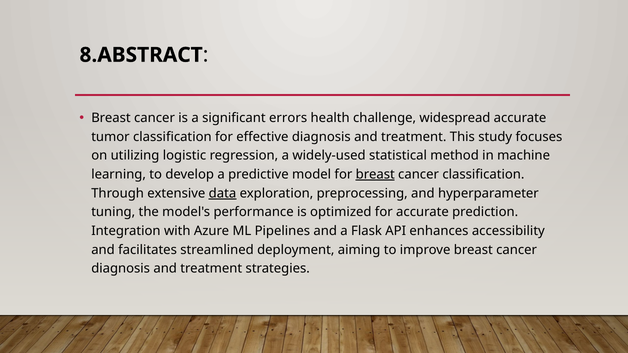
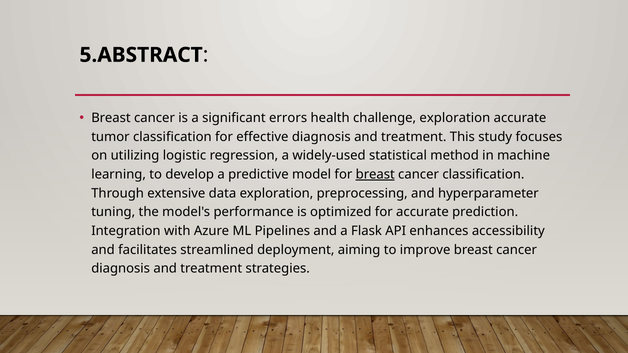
8.ABSTRACT: 8.ABSTRACT -> 5.ABSTRACT (141, 55)
challenge widespread: widespread -> exploration (455, 118)
data underline: present -> none (222, 193)
